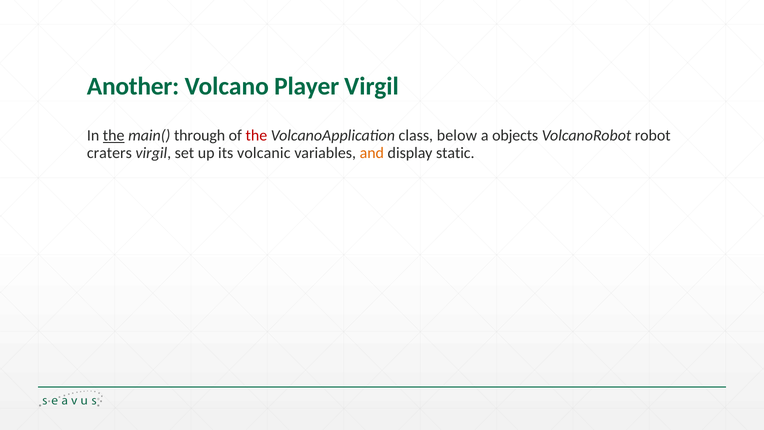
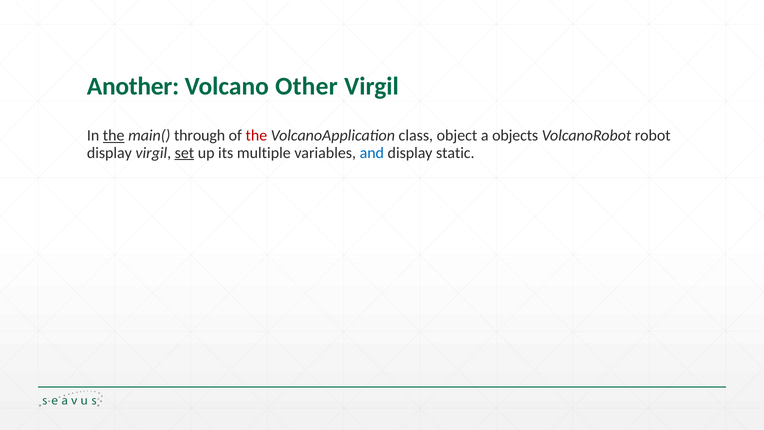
Player: Player -> Other (306, 86)
below: below -> object (457, 136)
craters: craters -> display (109, 153)
set underline: none -> present (184, 153)
volcanic: volcanic -> multiple (264, 153)
and colour: orange -> blue (372, 153)
